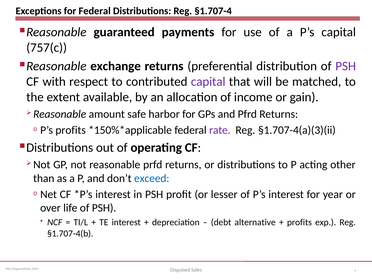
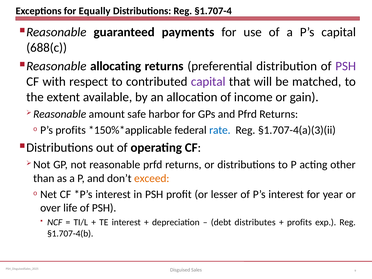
for Federal: Federal -> Equally (95, 11)
757(c: 757(c -> 688(c (47, 48)
exchange: exchange -> allocating (116, 66)
rate colour: purple -> blue (220, 130)
exceed colour: blue -> orange (152, 178)
alternative: alternative -> distributes (255, 222)
